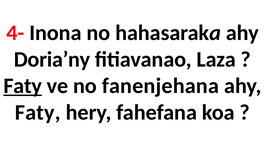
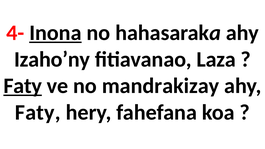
Inona underline: none -> present (55, 33)
Doria’ny: Doria’ny -> Izaho’ny (52, 59)
fanenjehana: fanenjehana -> mandrakizay (161, 86)
